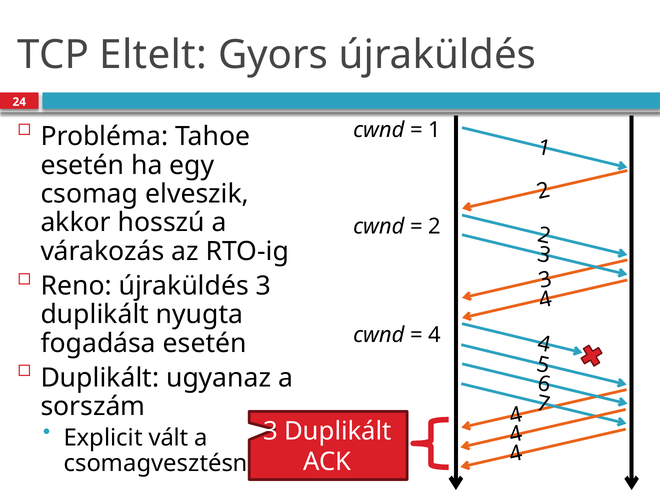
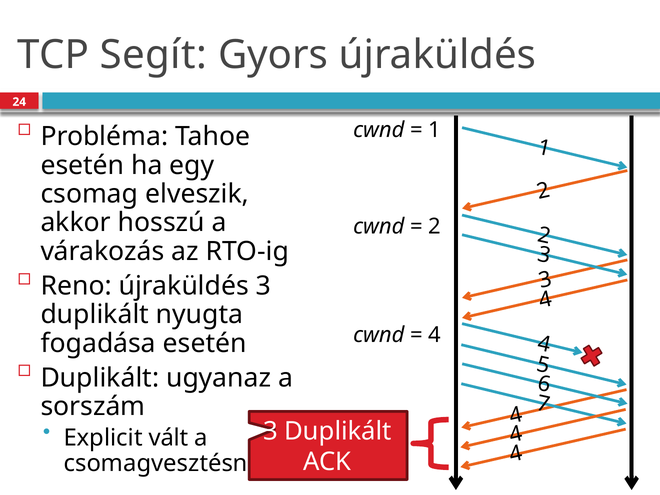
Eltelt: Eltelt -> Segít (153, 55)
